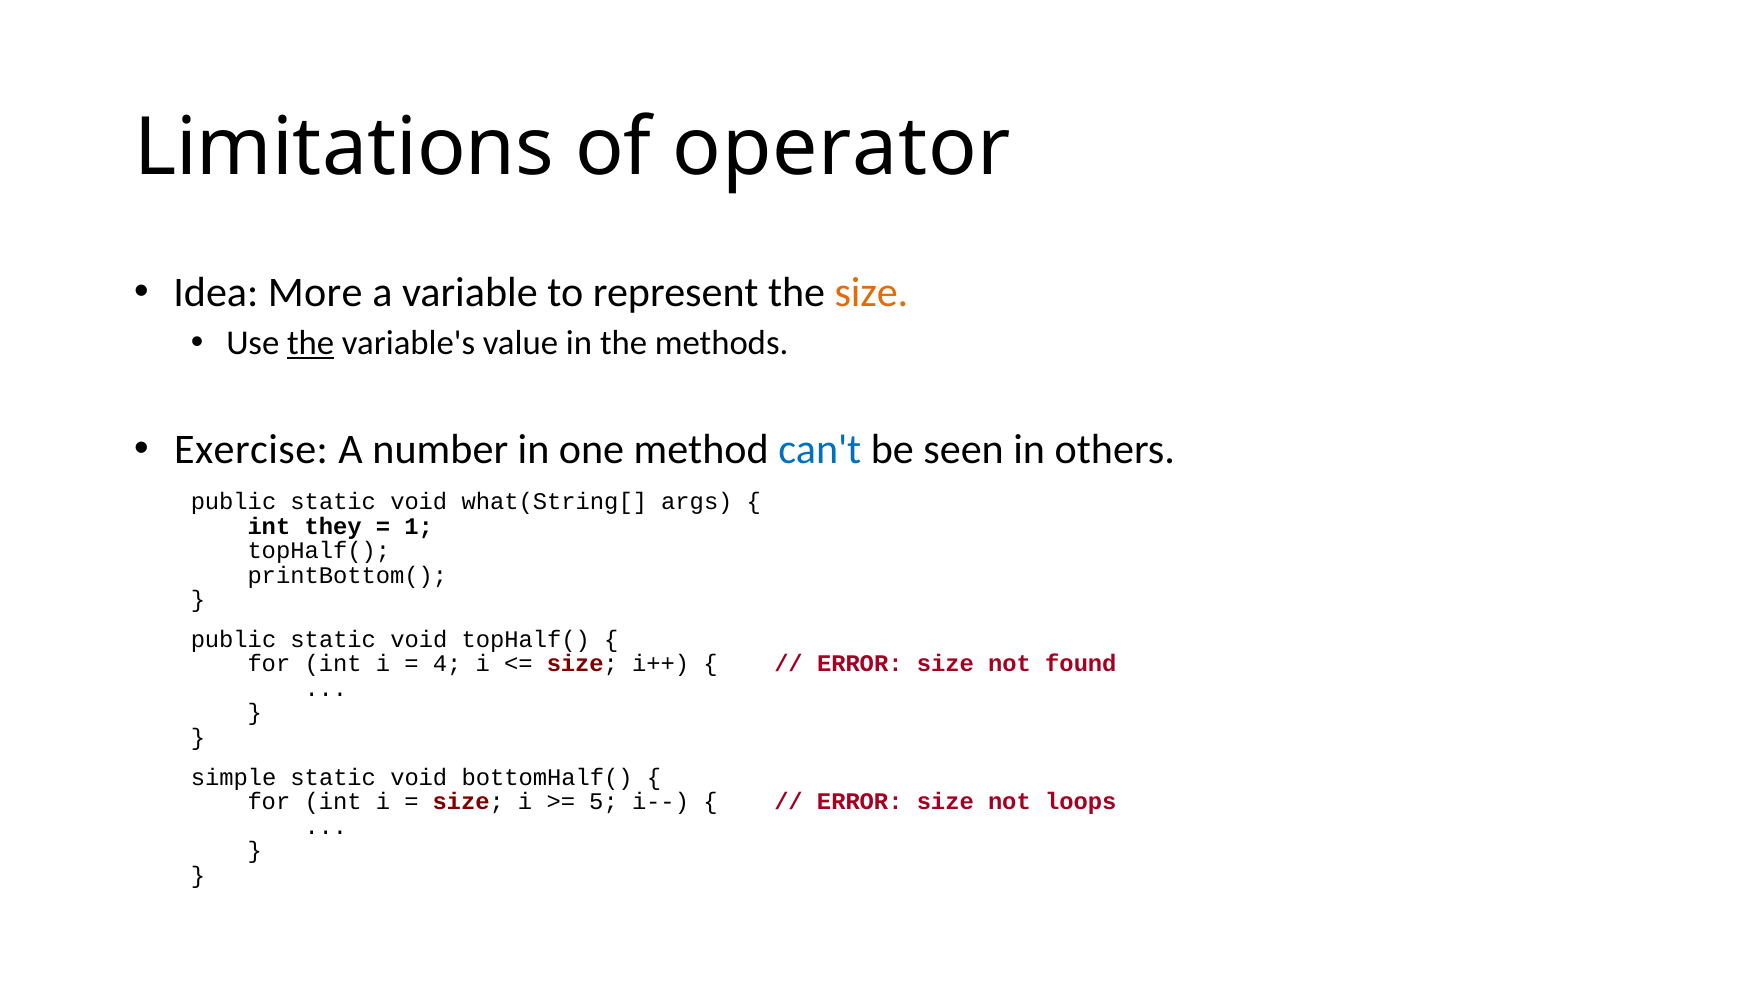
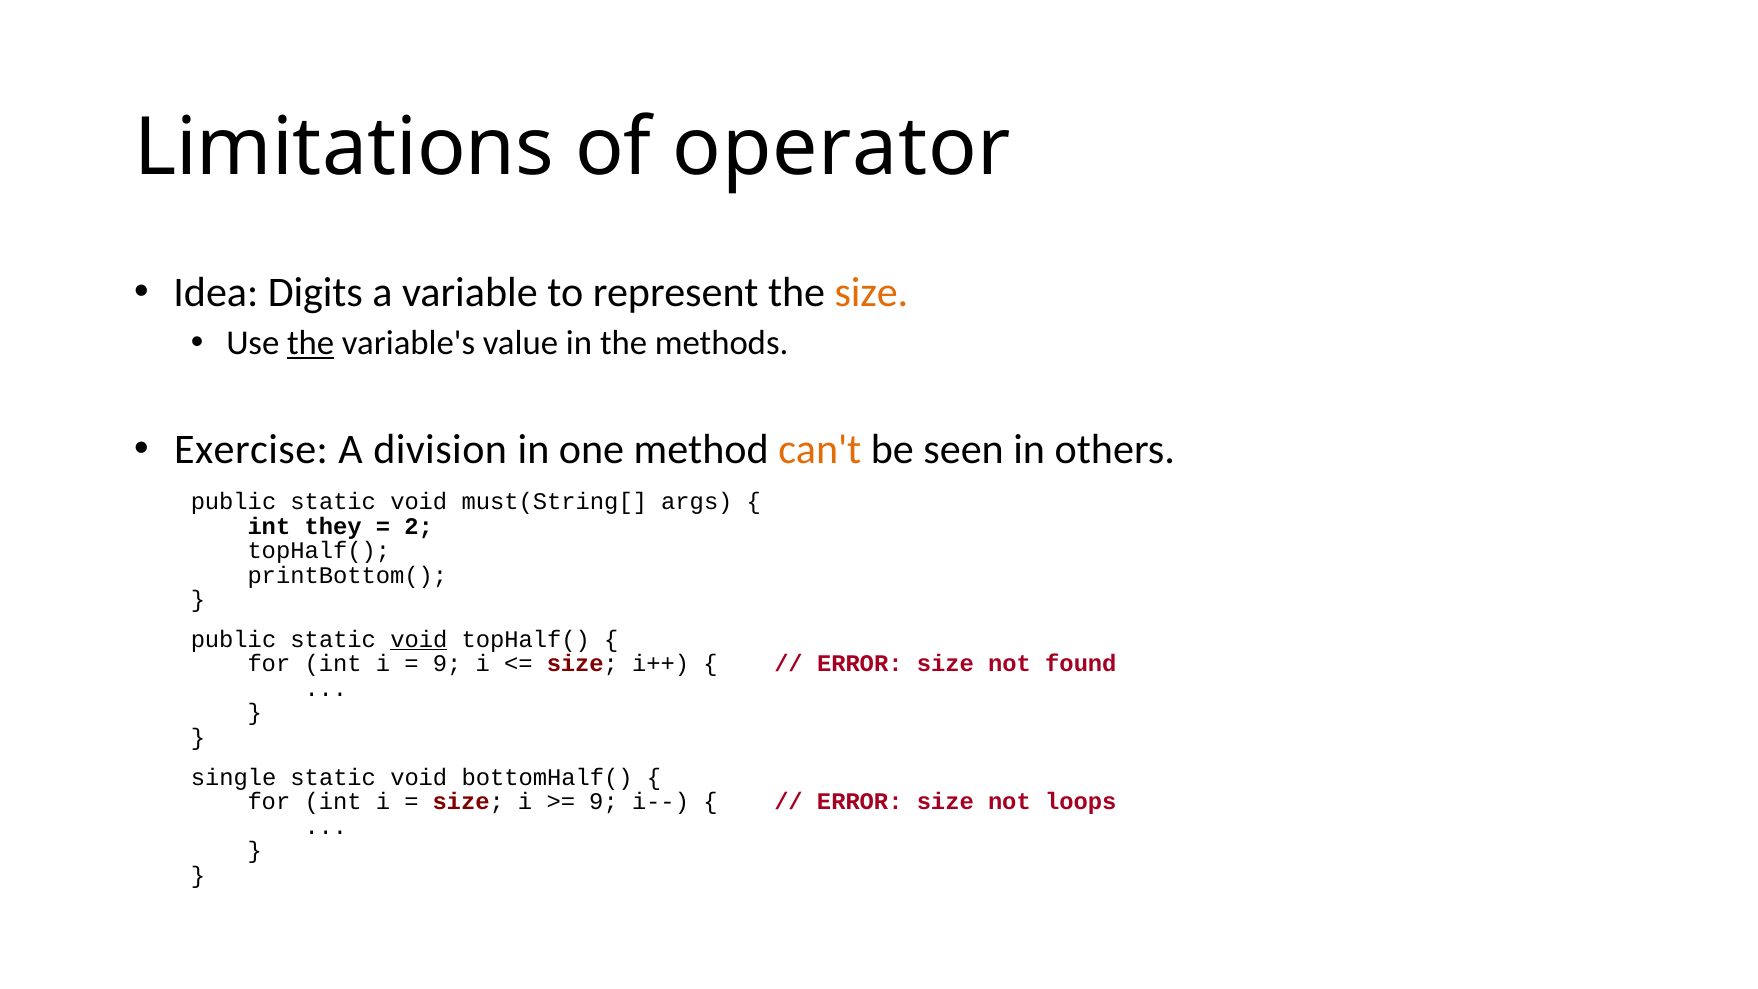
More: More -> Digits (315, 292)
number: number -> division (440, 449)
can't colour: blue -> orange (820, 449)
what(String[: what(String[ -> must(String[ (554, 502)
1: 1 -> 2 (419, 526)
void underline: none -> present (419, 639)
4: 4 -> 9 (447, 664)
simple: simple -> single (234, 777)
5: 5 -> 9 (604, 802)
